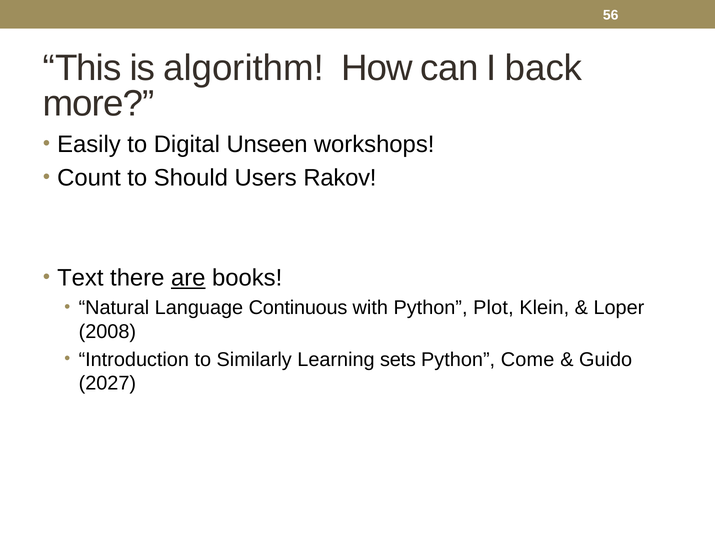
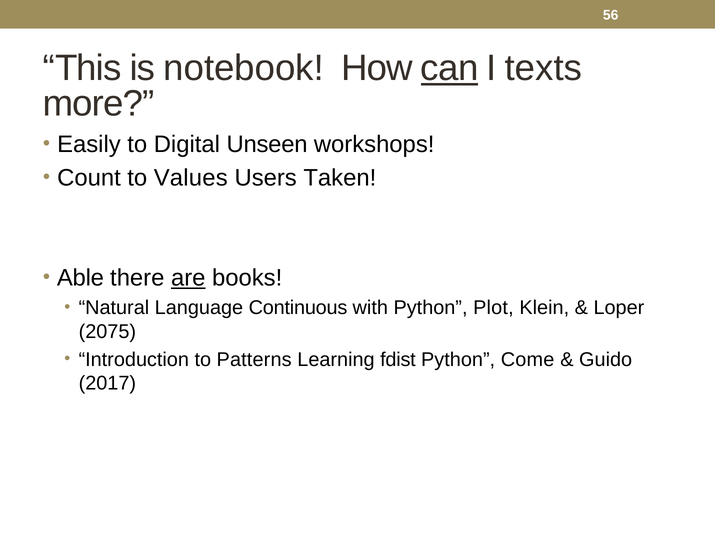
algorithm: algorithm -> notebook (244, 68)
can underline: none -> present (450, 68)
back: back -> texts (543, 68)
Should: Should -> Values (191, 178)
Rakov: Rakov -> Taken (340, 178)
Text: Text -> Able (80, 278)
2008: 2008 -> 2075 (107, 332)
Similarly: Similarly -> Patterns (254, 360)
sets: sets -> fdist (398, 360)
2027: 2027 -> 2017 (107, 384)
